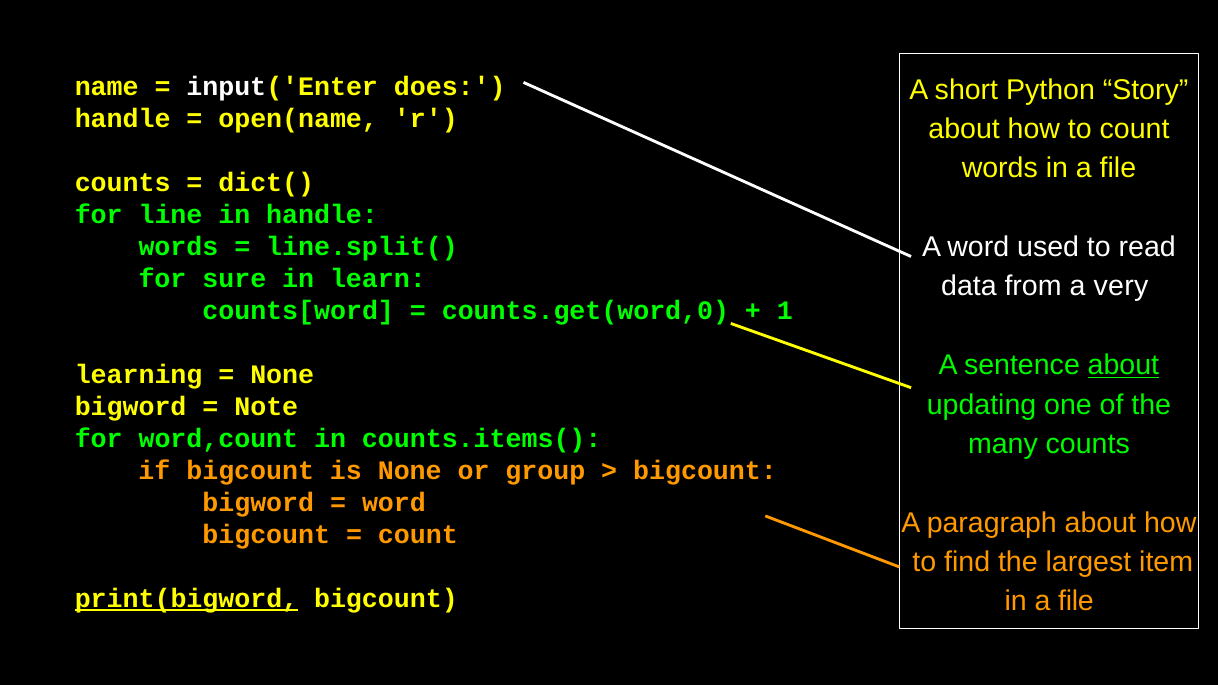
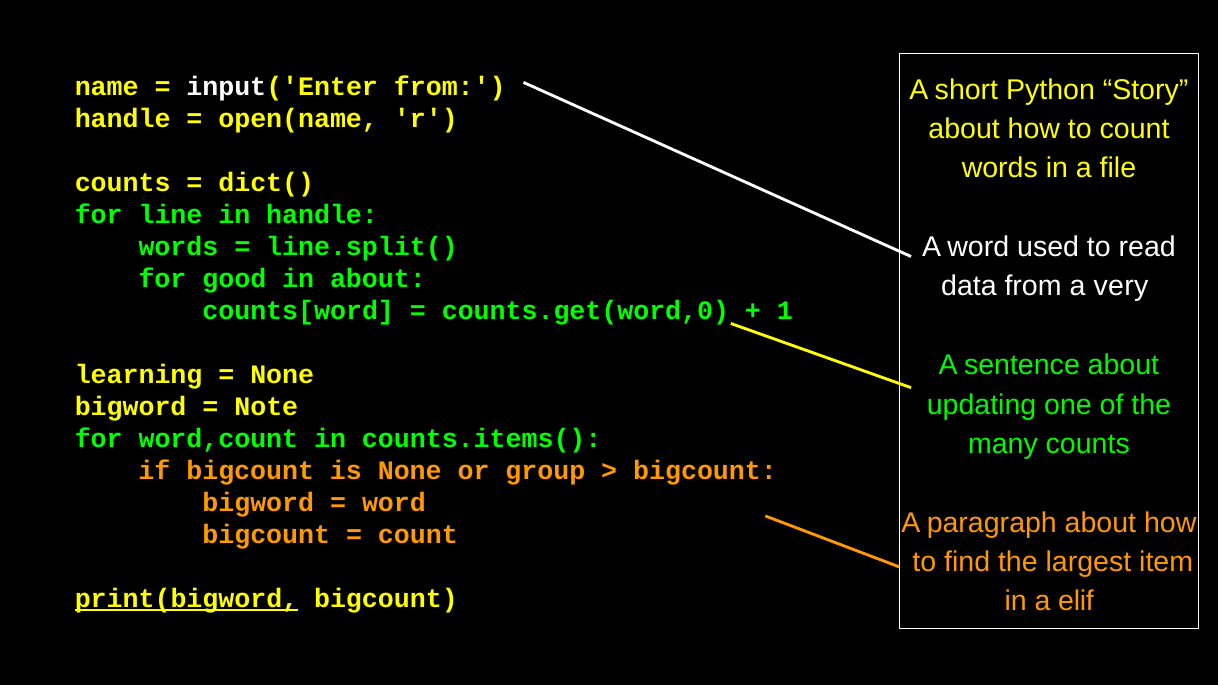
input('Enter does: does -> from (450, 87)
sure: sure -> good (234, 279)
in learn: learn -> about (378, 279)
about underline: present -> none (1123, 365)
file: file -> elif (1076, 602)
